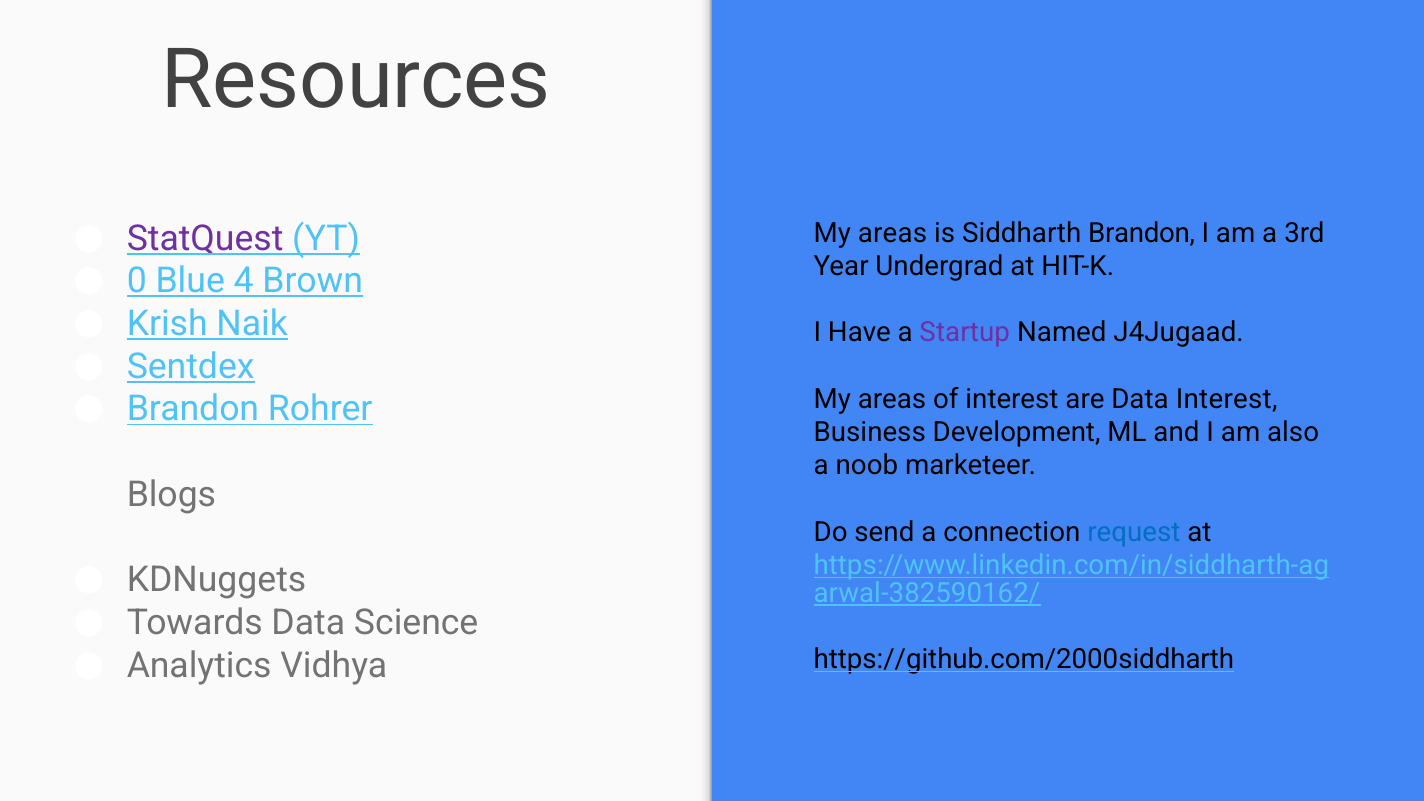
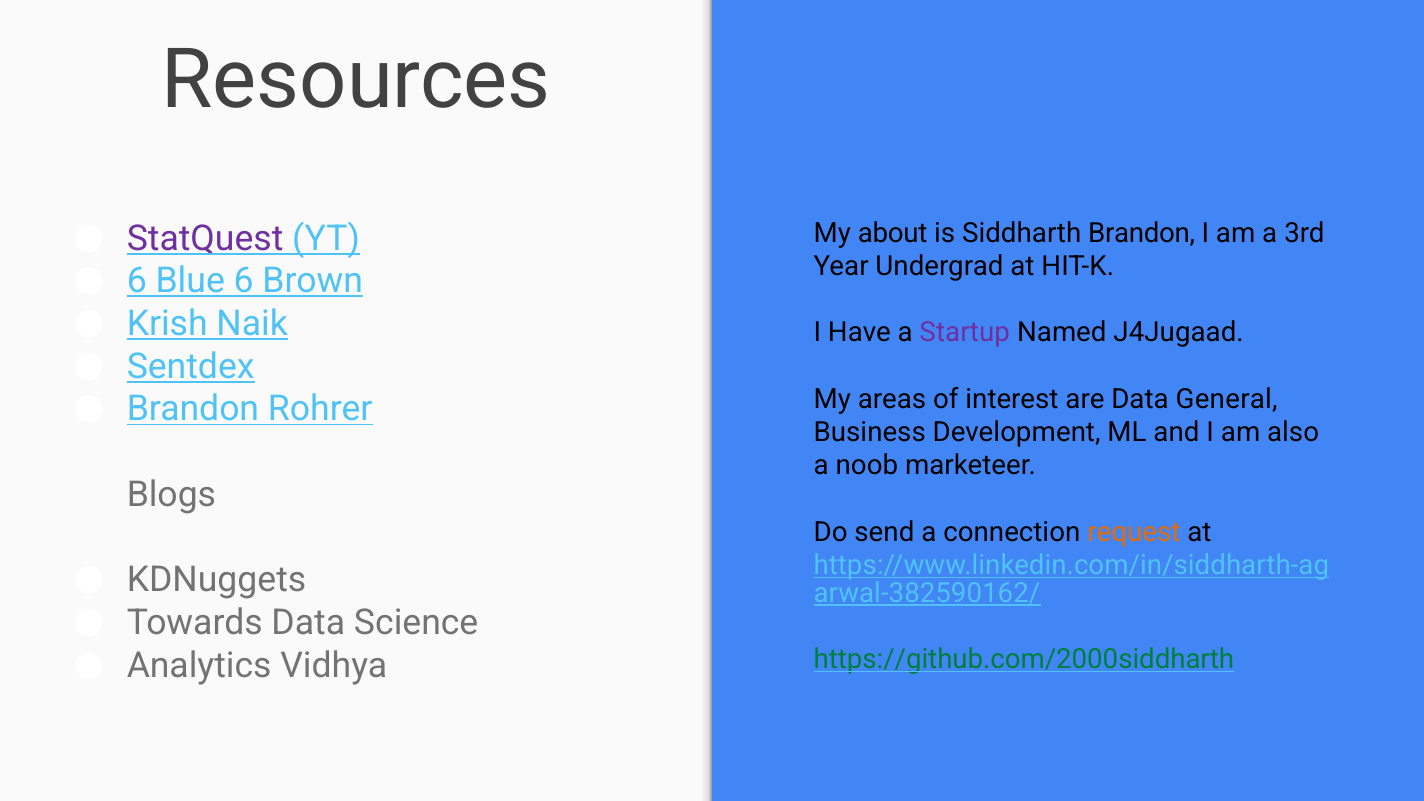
areas: areas -> about (893, 233)
0: 0 -> 6 (137, 281)
Blue 4: 4 -> 6 (244, 281)
Data Interest: Interest -> General (1227, 399)
request colour: blue -> orange (1134, 532)
https://github.com/2000siddharth colour: black -> green (1024, 660)
